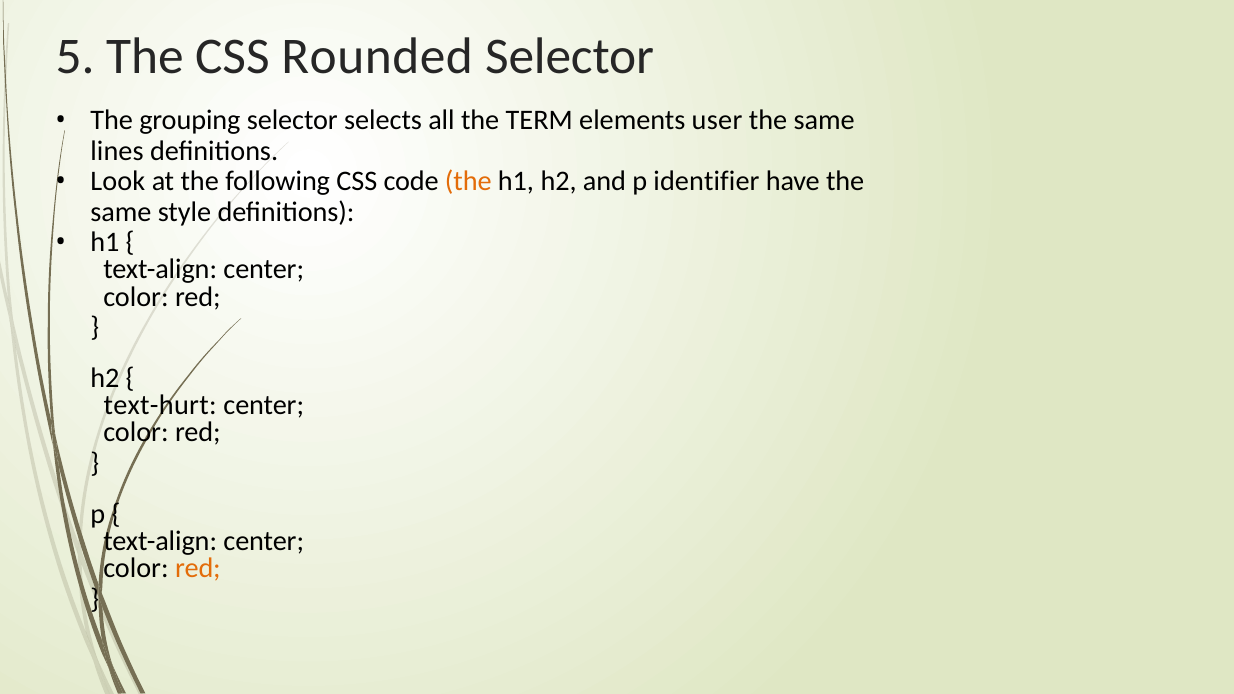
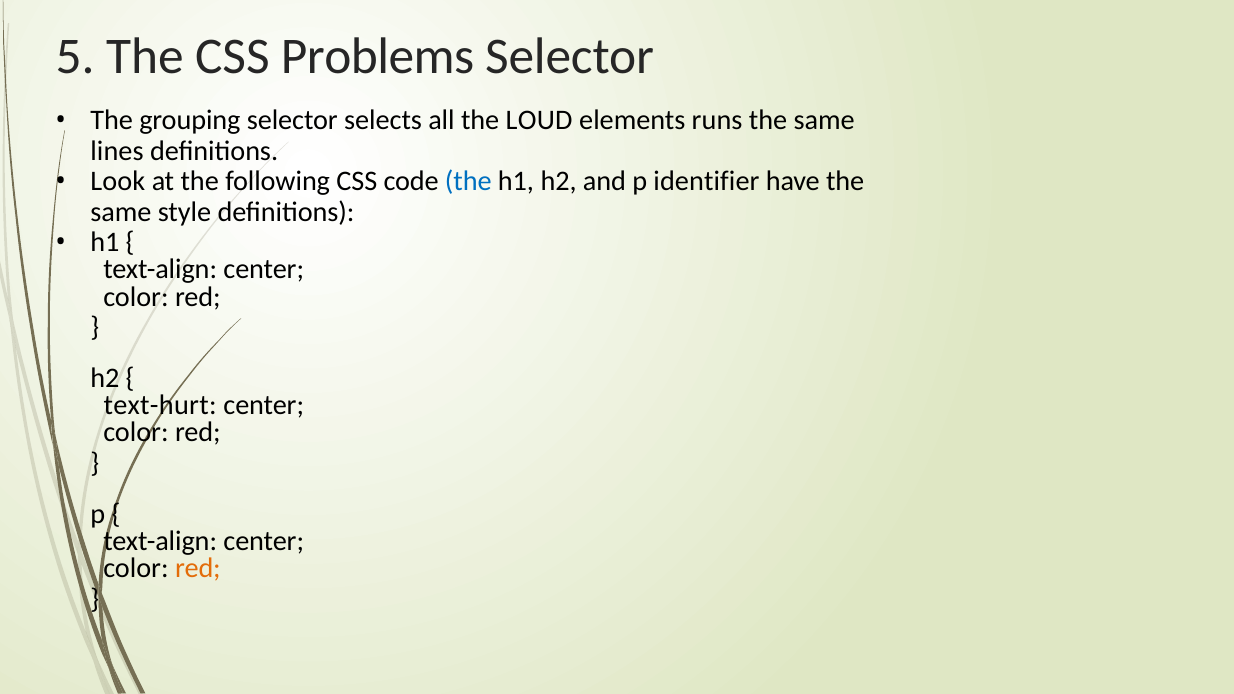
Rounded: Rounded -> Problems (378, 57)
TERM: TERM -> LOUD (539, 120)
user: user -> runs (717, 120)
the colour: orange -> blue (468, 181)
